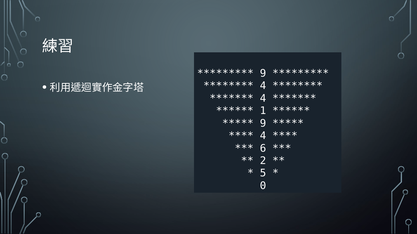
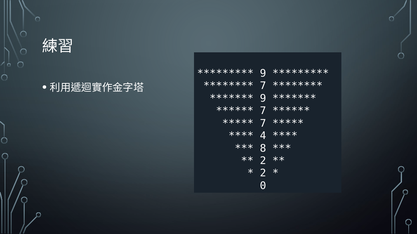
4: 4 -> 7 (263, 86)
4: 4 -> 9 (263, 99)
1: 1 -> 7 (263, 111)
9: 9 -> 7 (263, 124)
6: 6 -> 8 (263, 149)
5: 5 -> 2 (263, 174)
